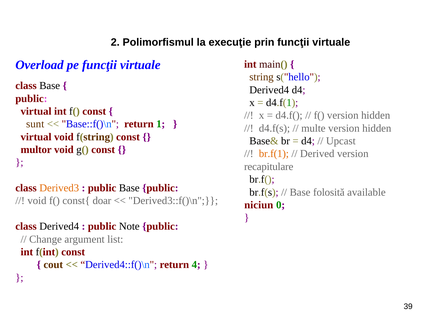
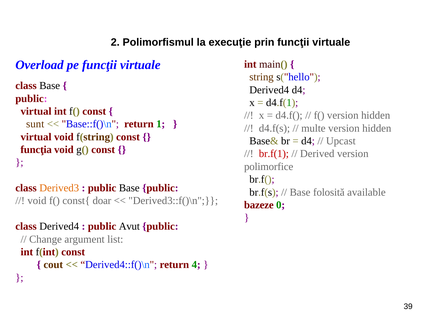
multor: multor -> funcţia (36, 150)
br.f(1 colour: orange -> red (274, 154)
recapitulare: recapitulare -> polimorfice (269, 167)
niciun: niciun -> bazeze (259, 205)
Note: Note -> Avut (129, 227)
